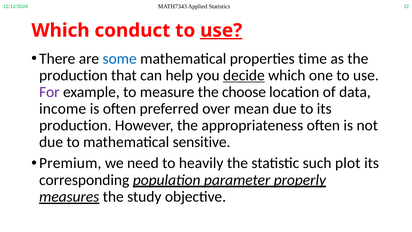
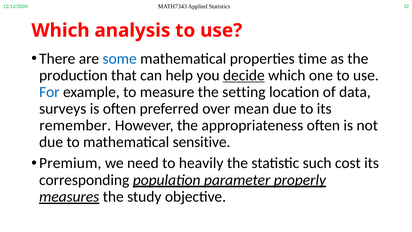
conduct: conduct -> analysis (132, 30)
use underline: present -> none (221, 30)
For colour: purple -> blue (49, 92)
choose: choose -> setting (244, 92)
income: income -> surveys (63, 109)
production: production -> remember (75, 125)
plot: plot -> cost (348, 163)
